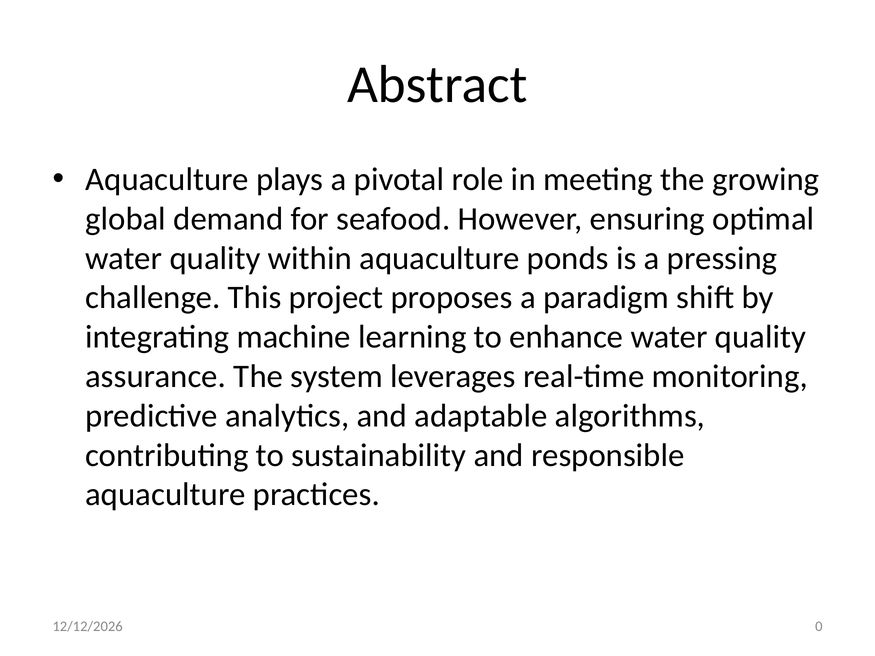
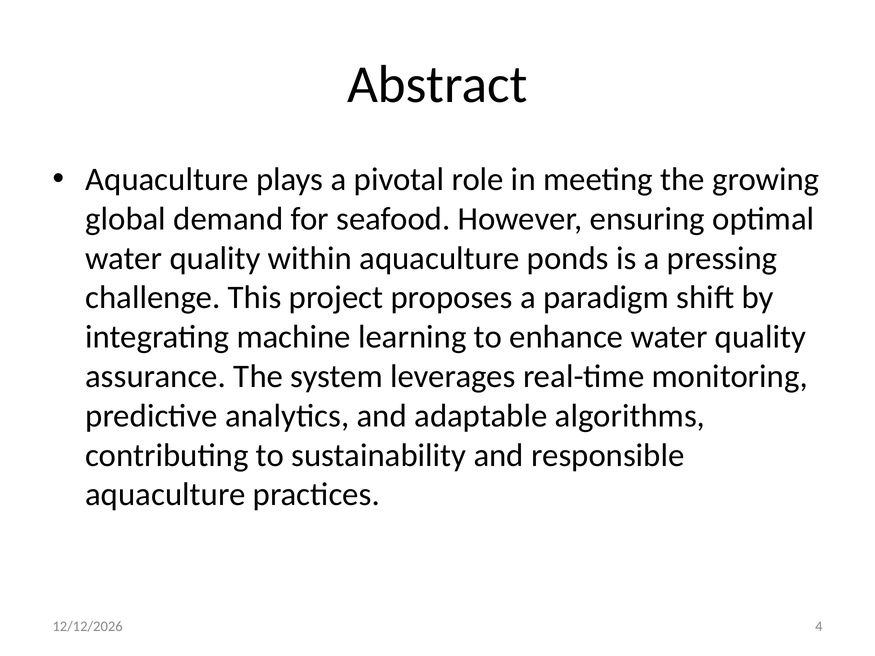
0: 0 -> 4 (819, 627)
